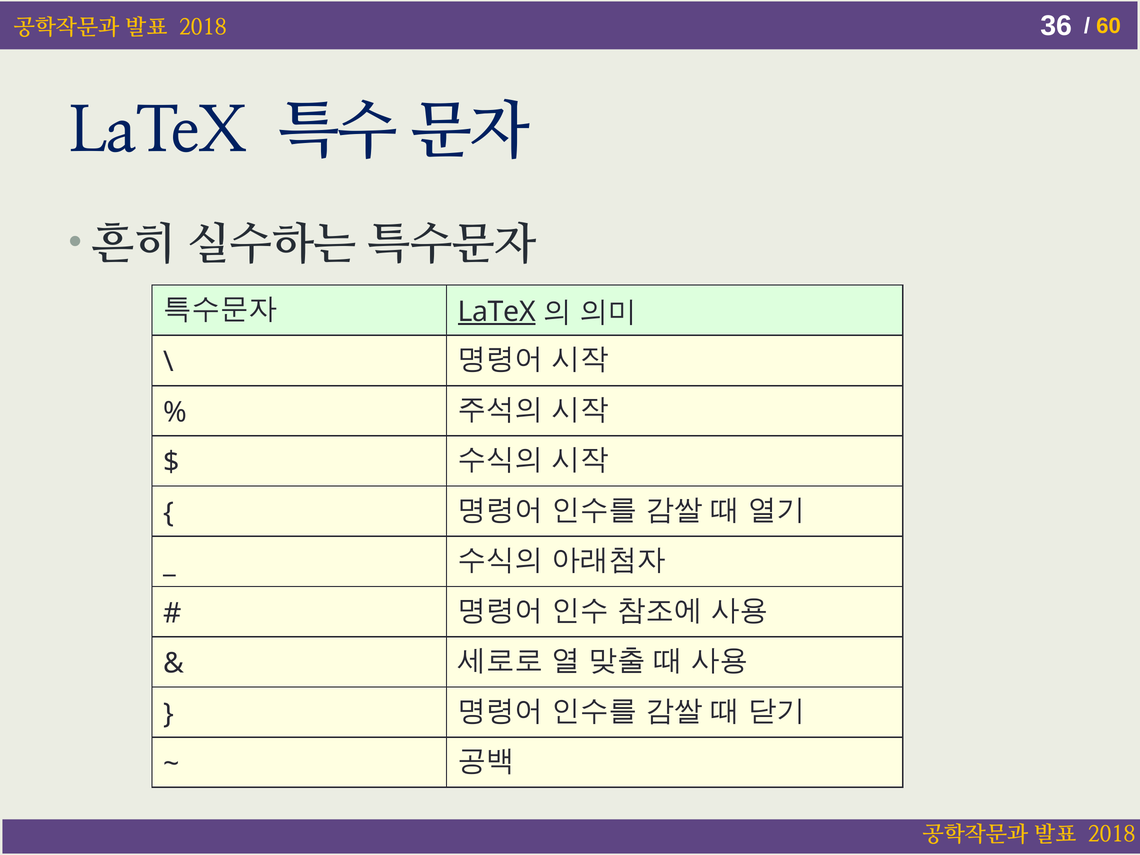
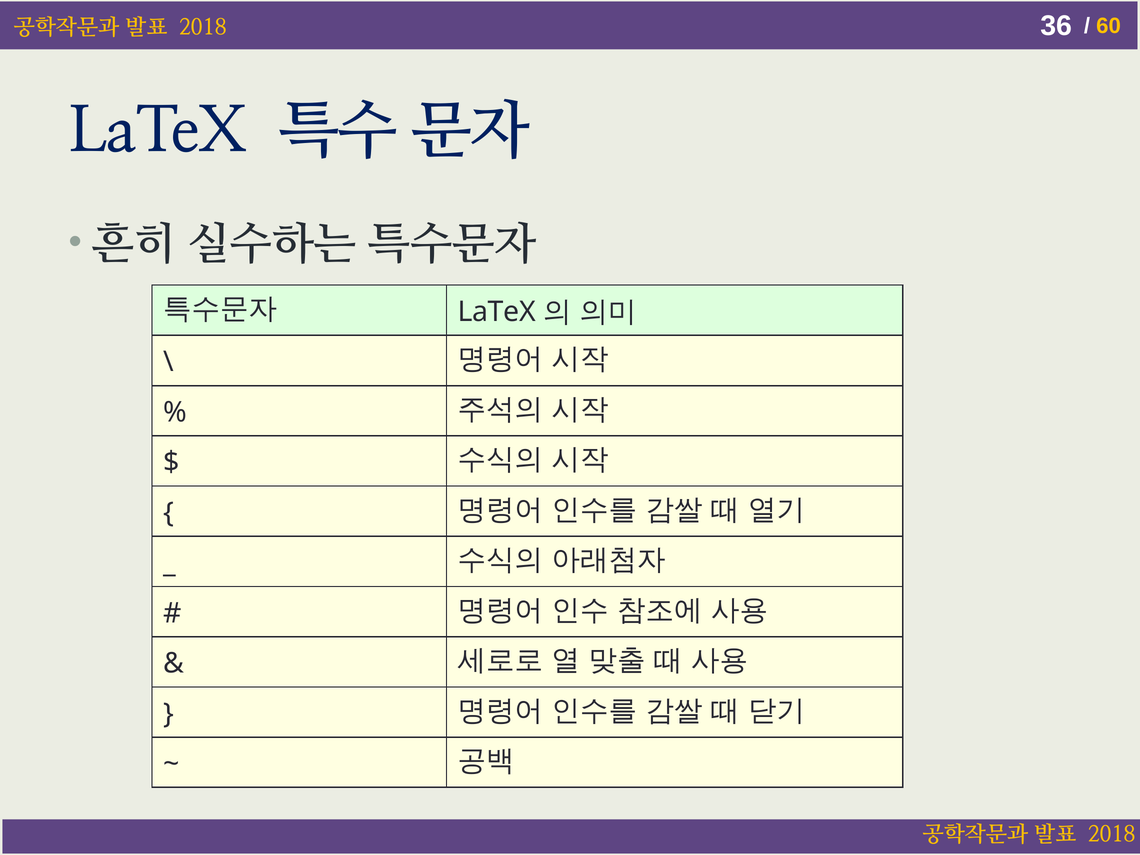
LaTeX underline: present -> none (497, 312)
